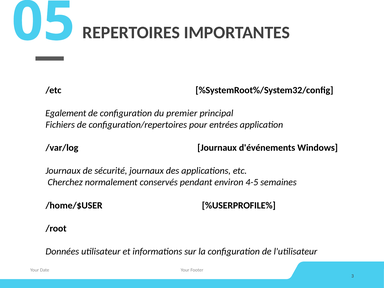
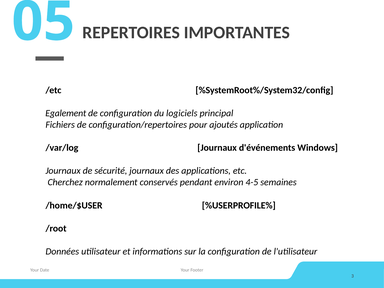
premier: premier -> logiciels (182, 113)
entrées: entrées -> ajoutés (224, 125)
